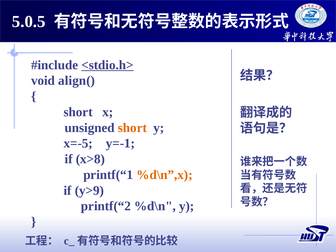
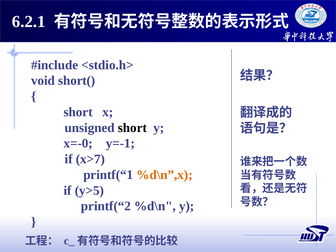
5.0.5: 5.0.5 -> 6.2.1 (29, 22)
<stdio.h> underline: present -> none (107, 65)
align(: align( -> short( (77, 81)
short colour: orange -> black (132, 128)
x=-5: x=-5 -> x=-0 (78, 143)
x>8: x>8 -> x>7 (90, 159)
y>9: y>9 -> y>5 (89, 190)
